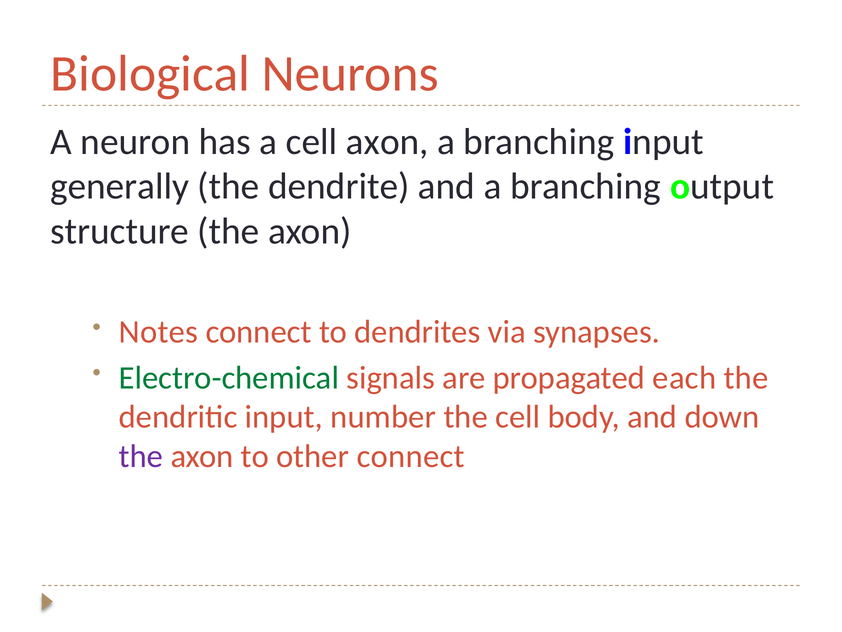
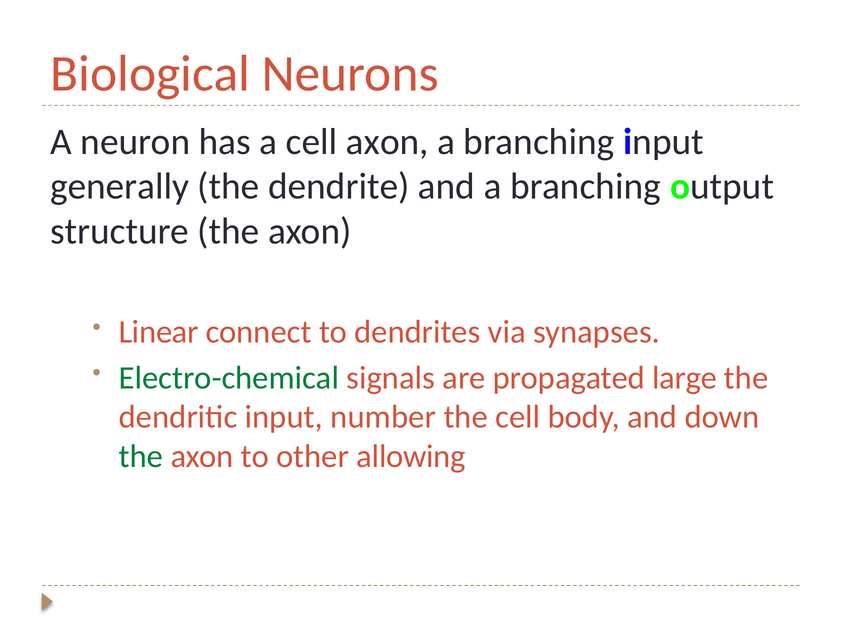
Notes: Notes -> Linear (159, 332)
each: each -> large (685, 377)
the colour: purple -> green (141, 456)
other connect: connect -> allowing (411, 456)
